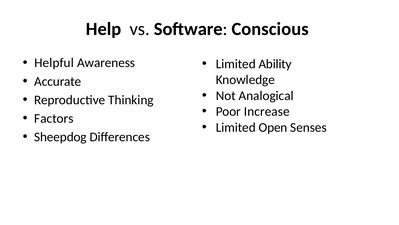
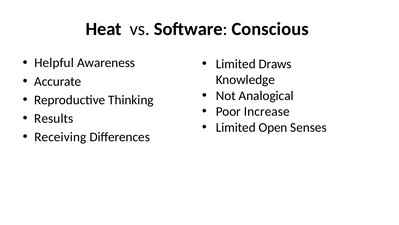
Help: Help -> Heat (104, 29)
Ability: Ability -> Draws (275, 64)
Factors: Factors -> Results (54, 118)
Sheepdog: Sheepdog -> Receiving (60, 137)
